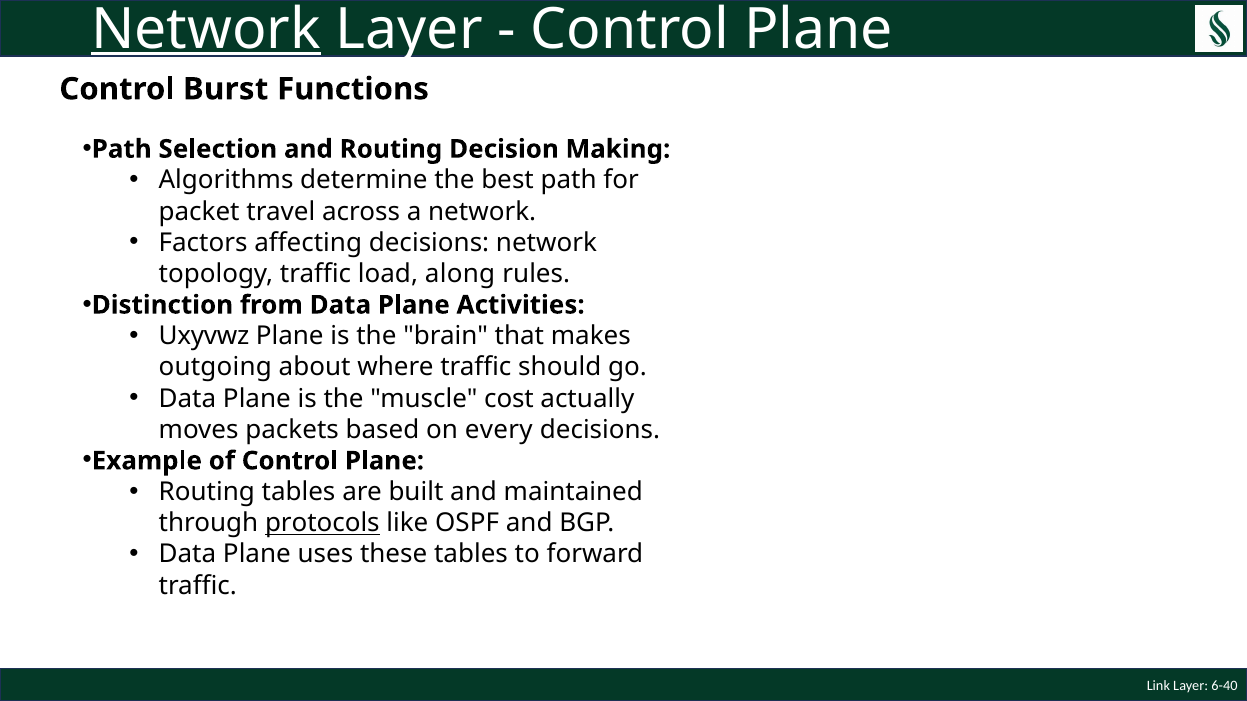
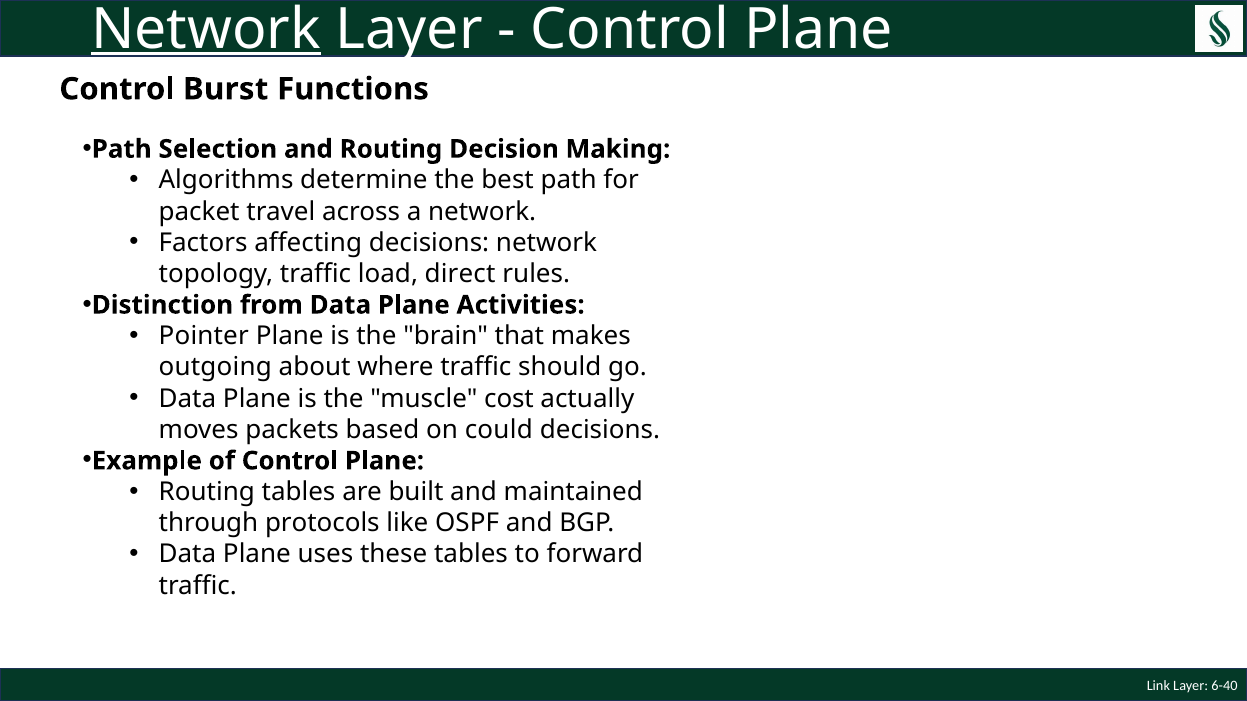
along: along -> direct (460, 274)
Uxyvwz: Uxyvwz -> Pointer (204, 336)
every: every -> could (499, 430)
protocols underline: present -> none (322, 523)
